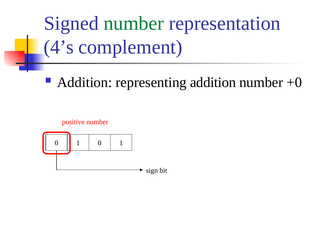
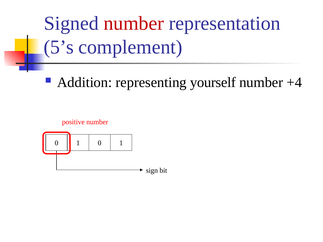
number colour: green -> red (134, 23)
4’s: 4’s -> 5’s (59, 47)
representing addition: addition -> yourself (213, 83)
+0: +0 -> +4 (294, 83)
